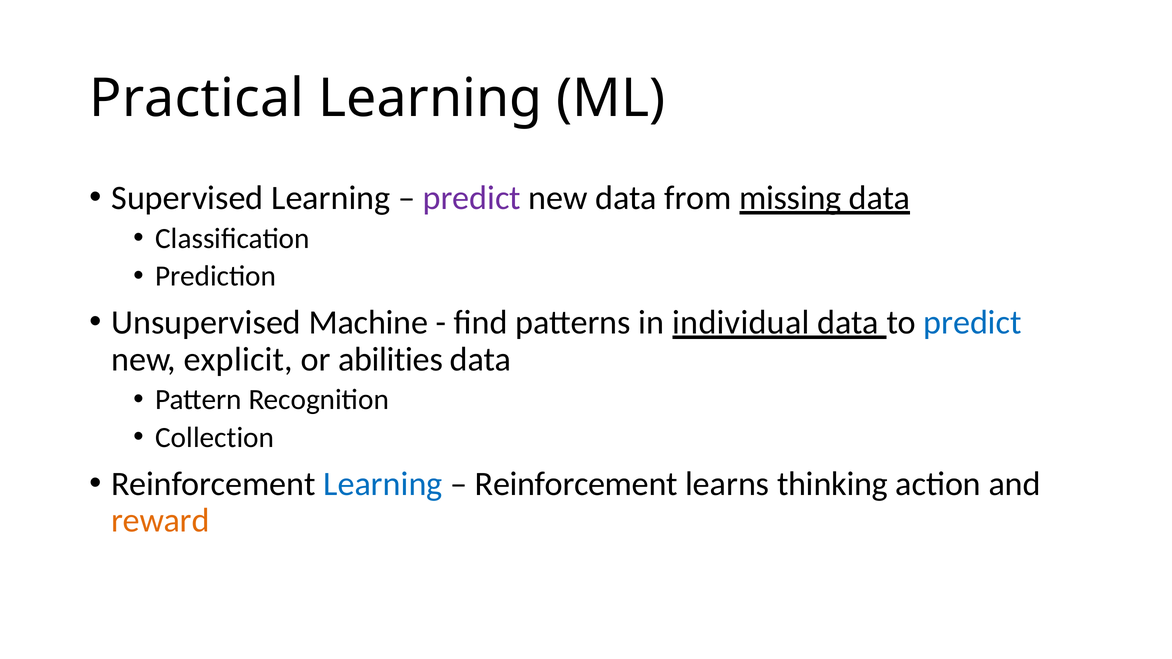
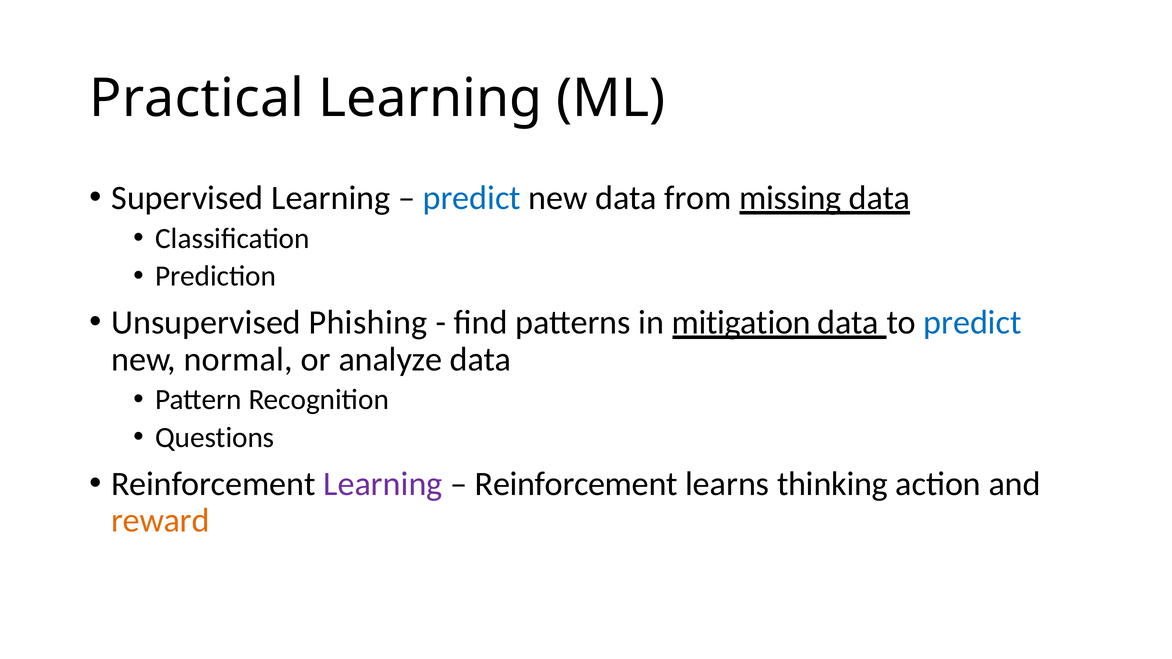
predict colour: purple -> blue (472, 198)
Machine: Machine -> Phishing (368, 323)
individual: individual -> mitigation (741, 323)
explicit: explicit -> normal (238, 359)
abilities: abilities -> analyze (390, 359)
Collection: Collection -> Questions (215, 438)
Learning colour: blue -> purple (383, 484)
